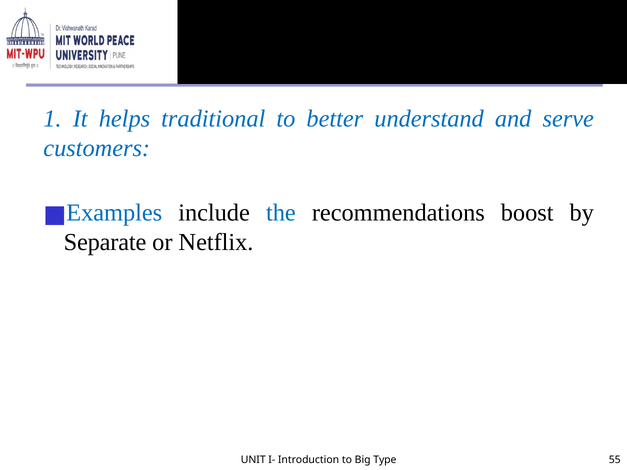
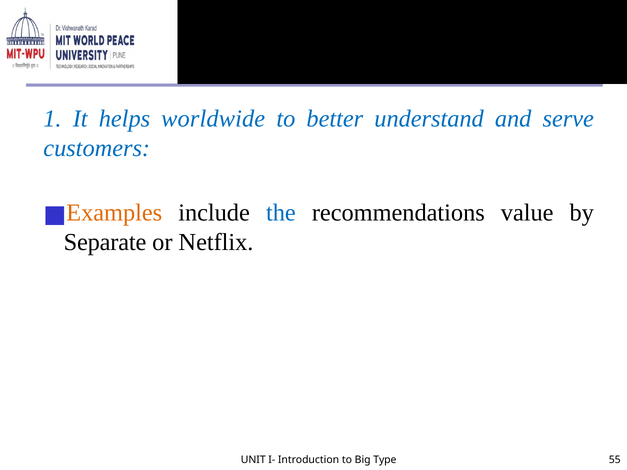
traditional: traditional -> worldwide (213, 119)
Examples colour: blue -> orange (114, 213)
boost: boost -> value (527, 213)
